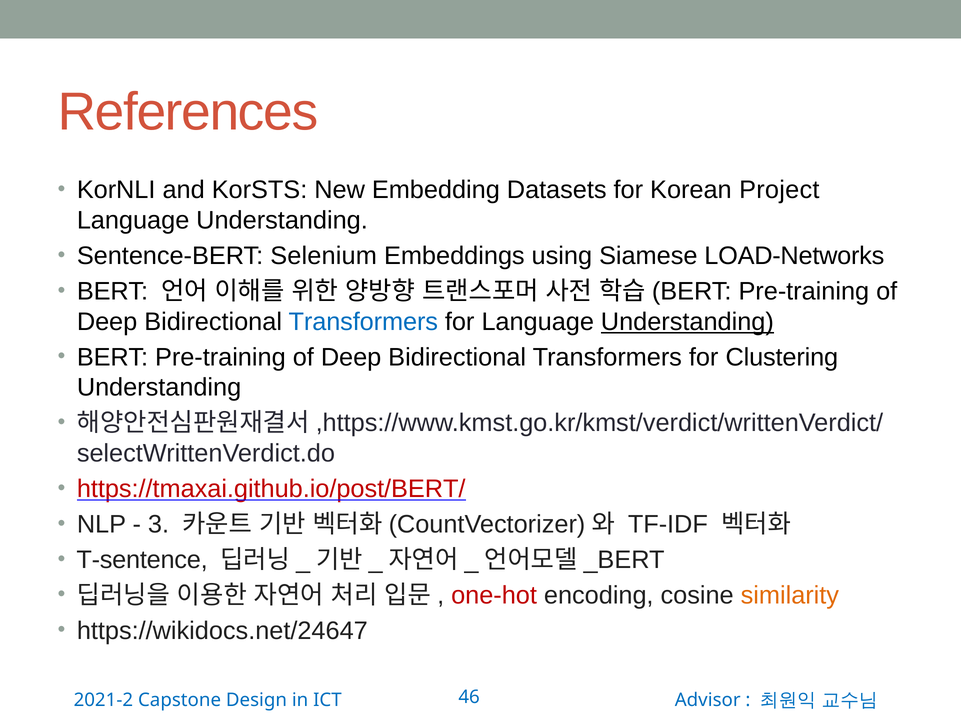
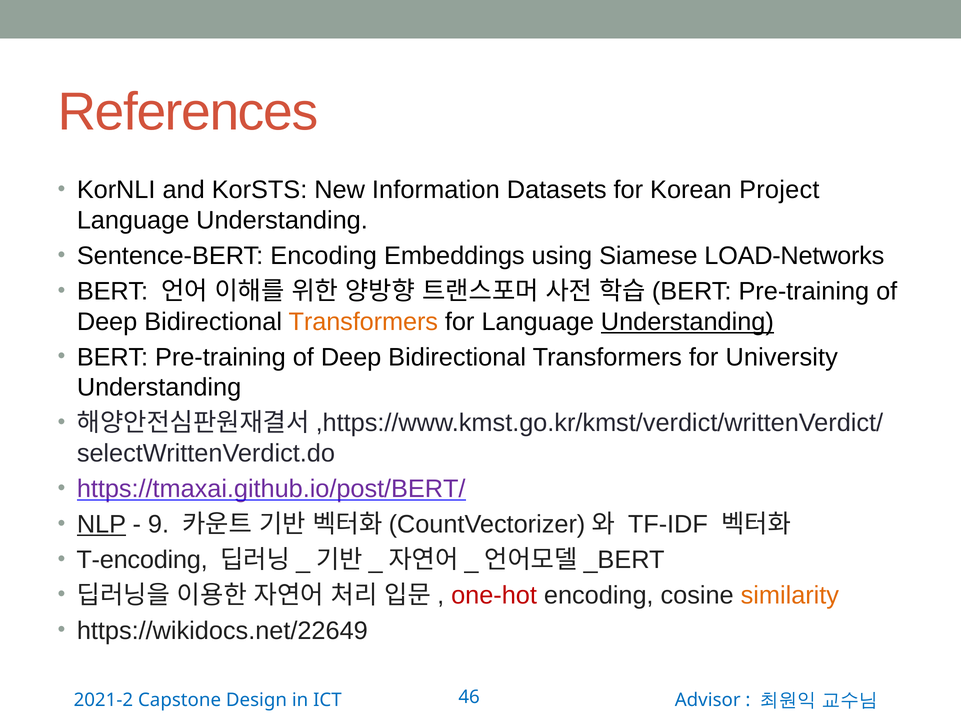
Embedding: Embedding -> Information (436, 190)
Sentence-BERT Selenium: Selenium -> Encoding (324, 256)
Transformers colour: blue -> orange (363, 322)
Clustering: Clustering -> University (782, 357)
https://tmaxai.github.io/post/BERT/ colour: red -> purple (271, 489)
NLP underline: none -> present (101, 524)
3: 3 -> 9 (159, 524)
T-sentence: T-sentence -> T-encoding (142, 560)
https://wikidocs.net/24647: https://wikidocs.net/24647 -> https://wikidocs.net/22649 (222, 631)
